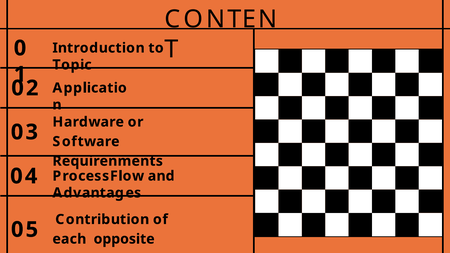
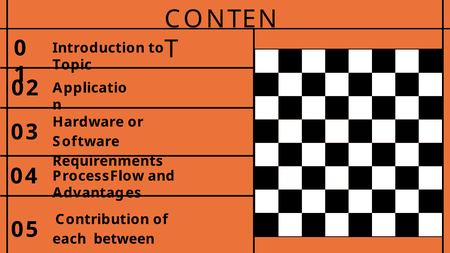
opposite: opposite -> between (124, 239)
